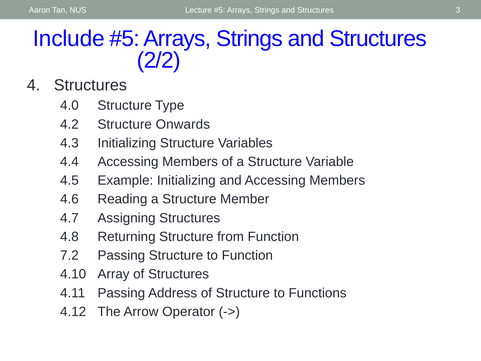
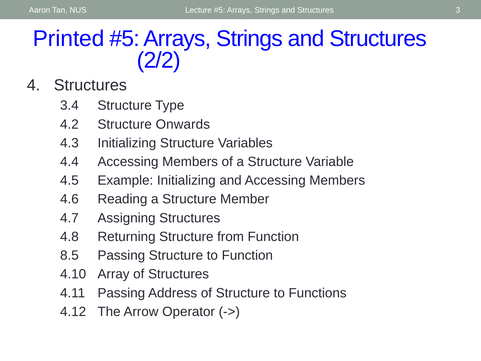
Include: Include -> Printed (69, 39)
4.0: 4.0 -> 3.4 (69, 105)
7.2: 7.2 -> 8.5 (69, 255)
